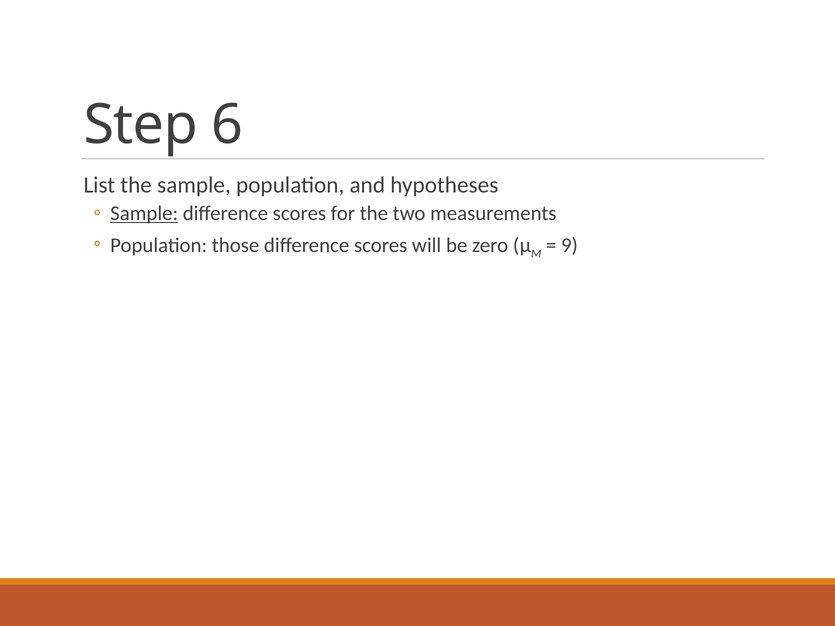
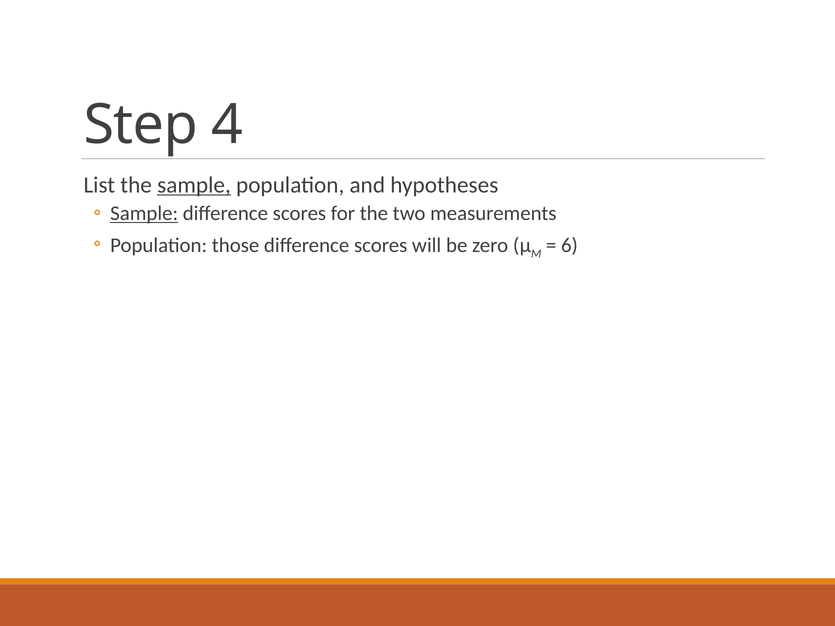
6: 6 -> 4 (227, 125)
sample underline: none -> present (194, 185)
9: 9 -> 6 (569, 246)
